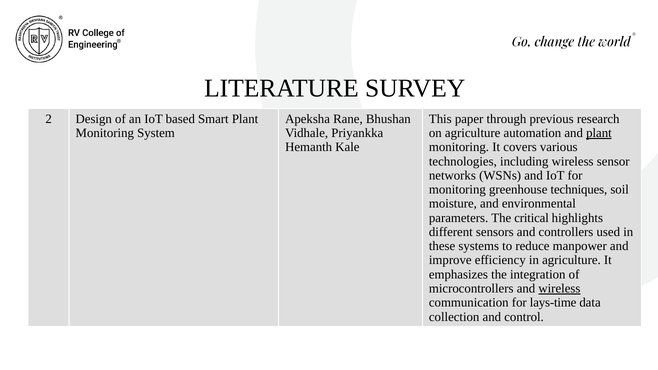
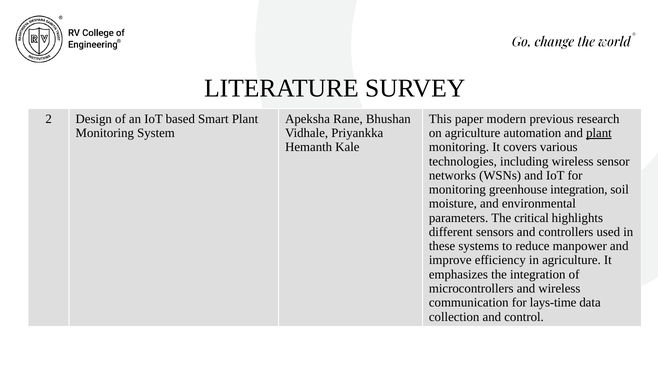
through: through -> modern (506, 119)
greenhouse techniques: techniques -> integration (579, 190)
wireless underline: present -> none (559, 289)
